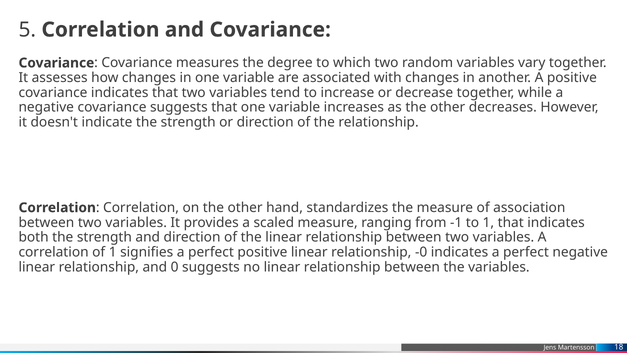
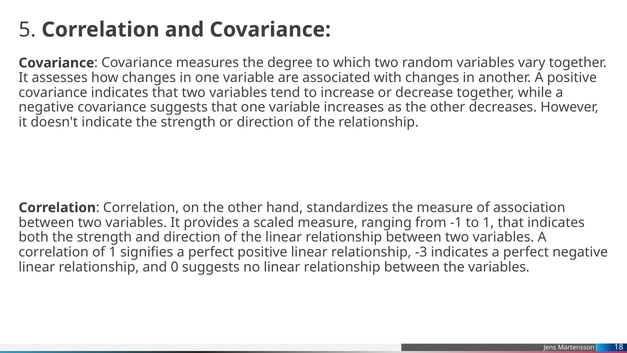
-0: -0 -> -3 (421, 252)
